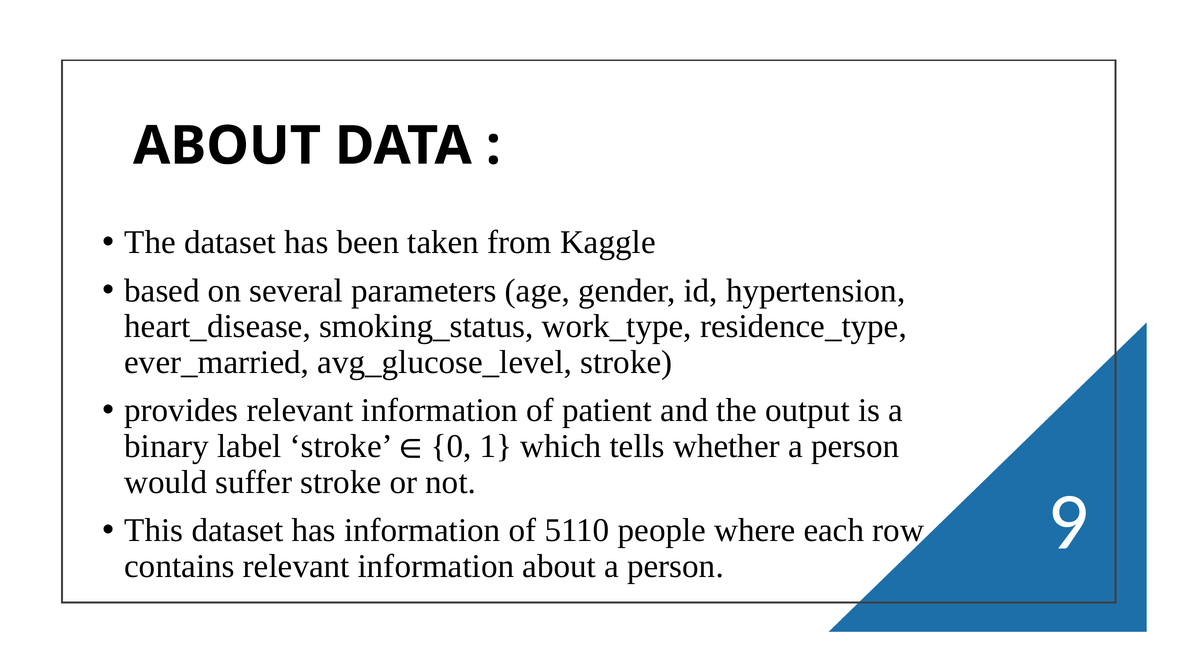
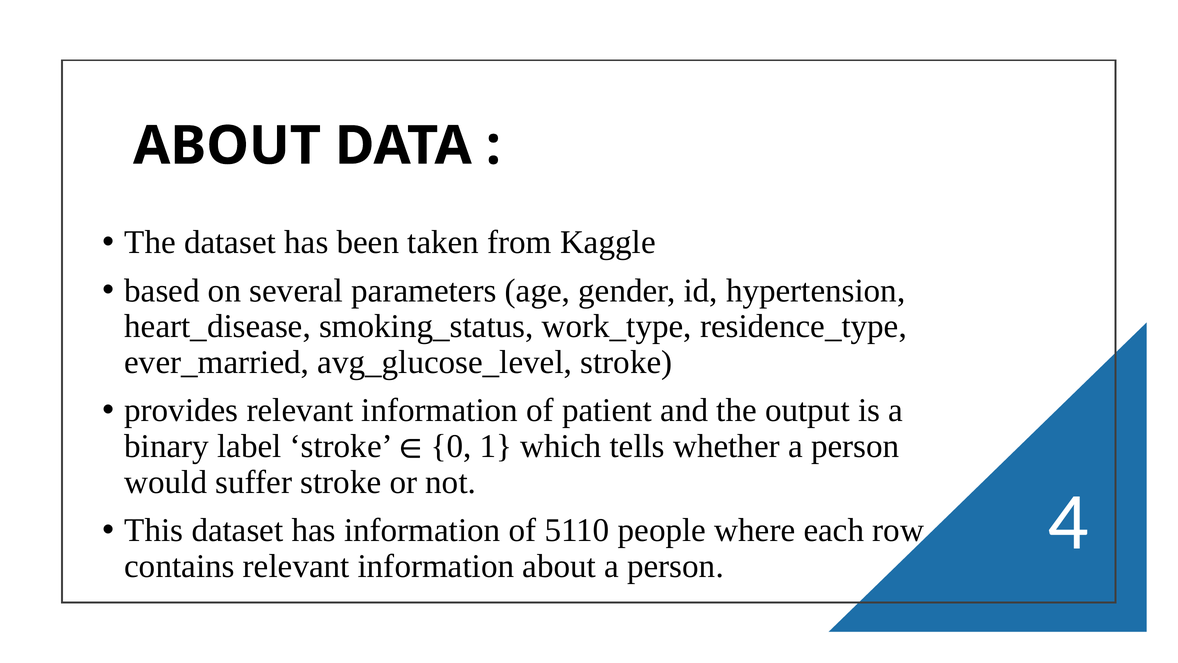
9: 9 -> 4 (1068, 522)
